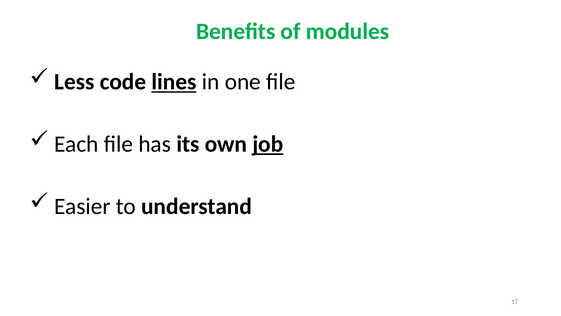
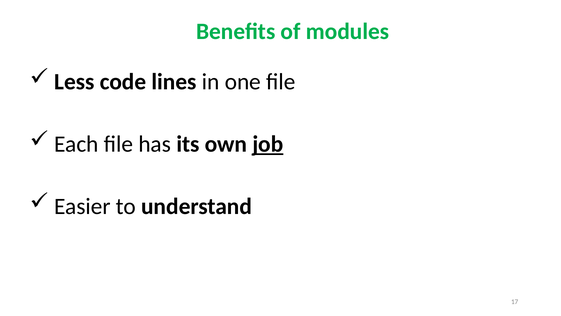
lines underline: present -> none (174, 82)
